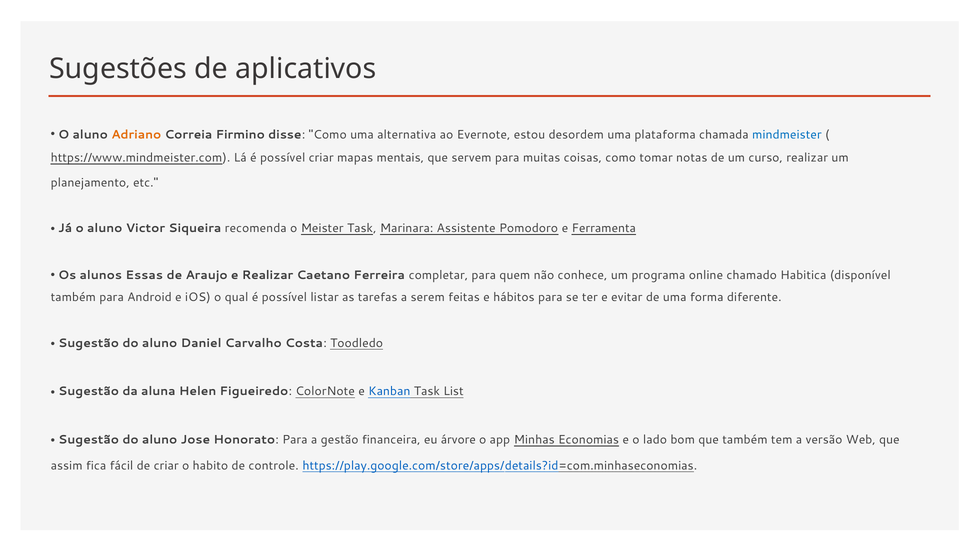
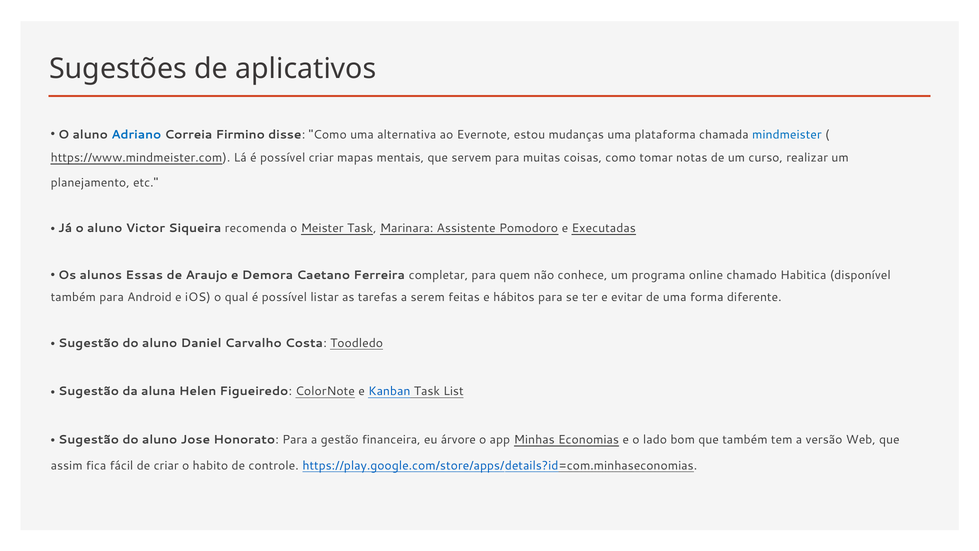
Adriano colour: orange -> blue (136, 134)
desordem: desordem -> mudanças (576, 134)
Ferramenta: Ferramenta -> Executadas (604, 228)
e Realizar: Realizar -> Demora (267, 275)
